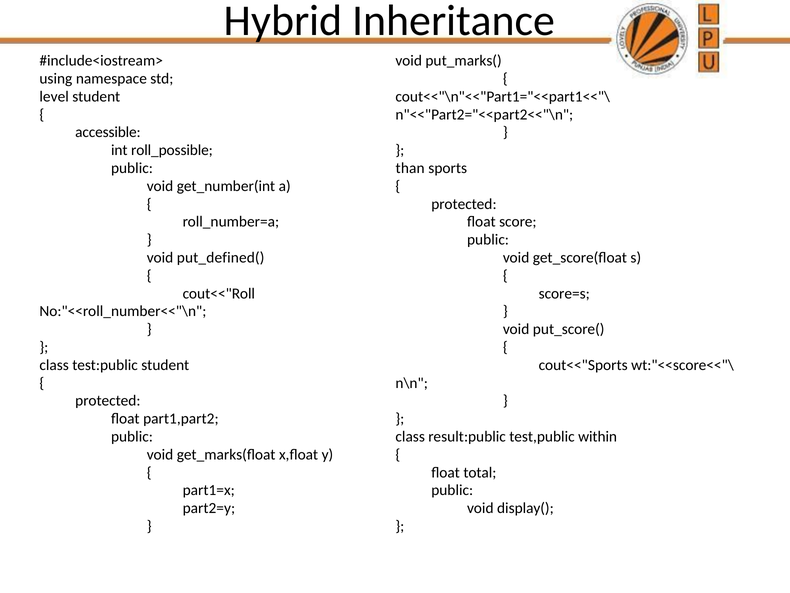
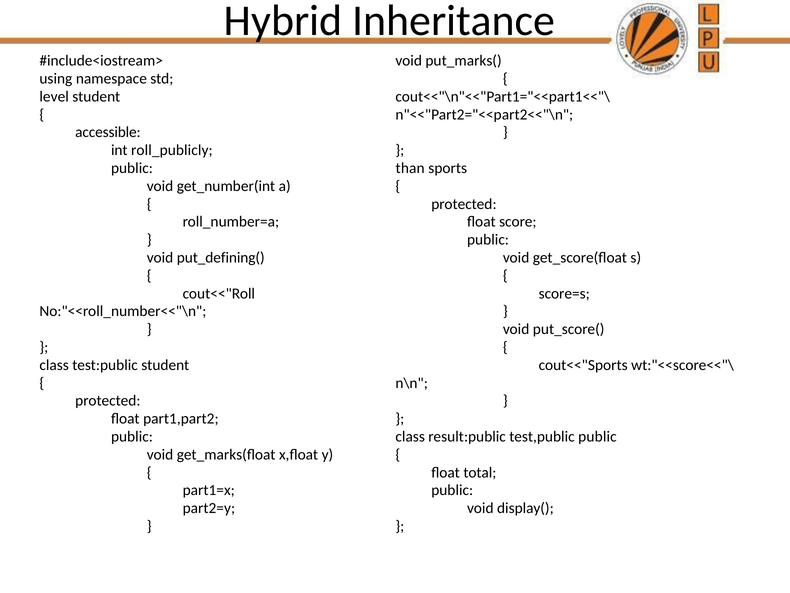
roll_possible: roll_possible -> roll_publicly (172, 150)
put_defined(: put_defined( -> put_defining( (221, 257)
test,public within: within -> public (597, 436)
